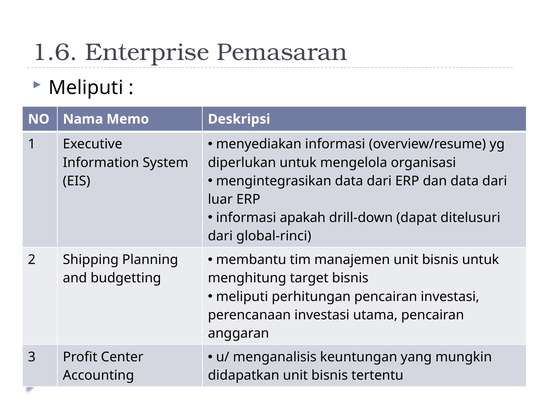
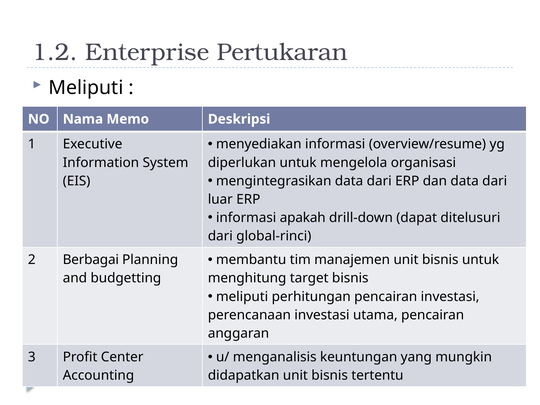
1.6: 1.6 -> 1.2 (55, 52)
Pemasaran: Pemasaran -> Pertukaran (282, 52)
Shipping: Shipping -> Berbagai (91, 260)
